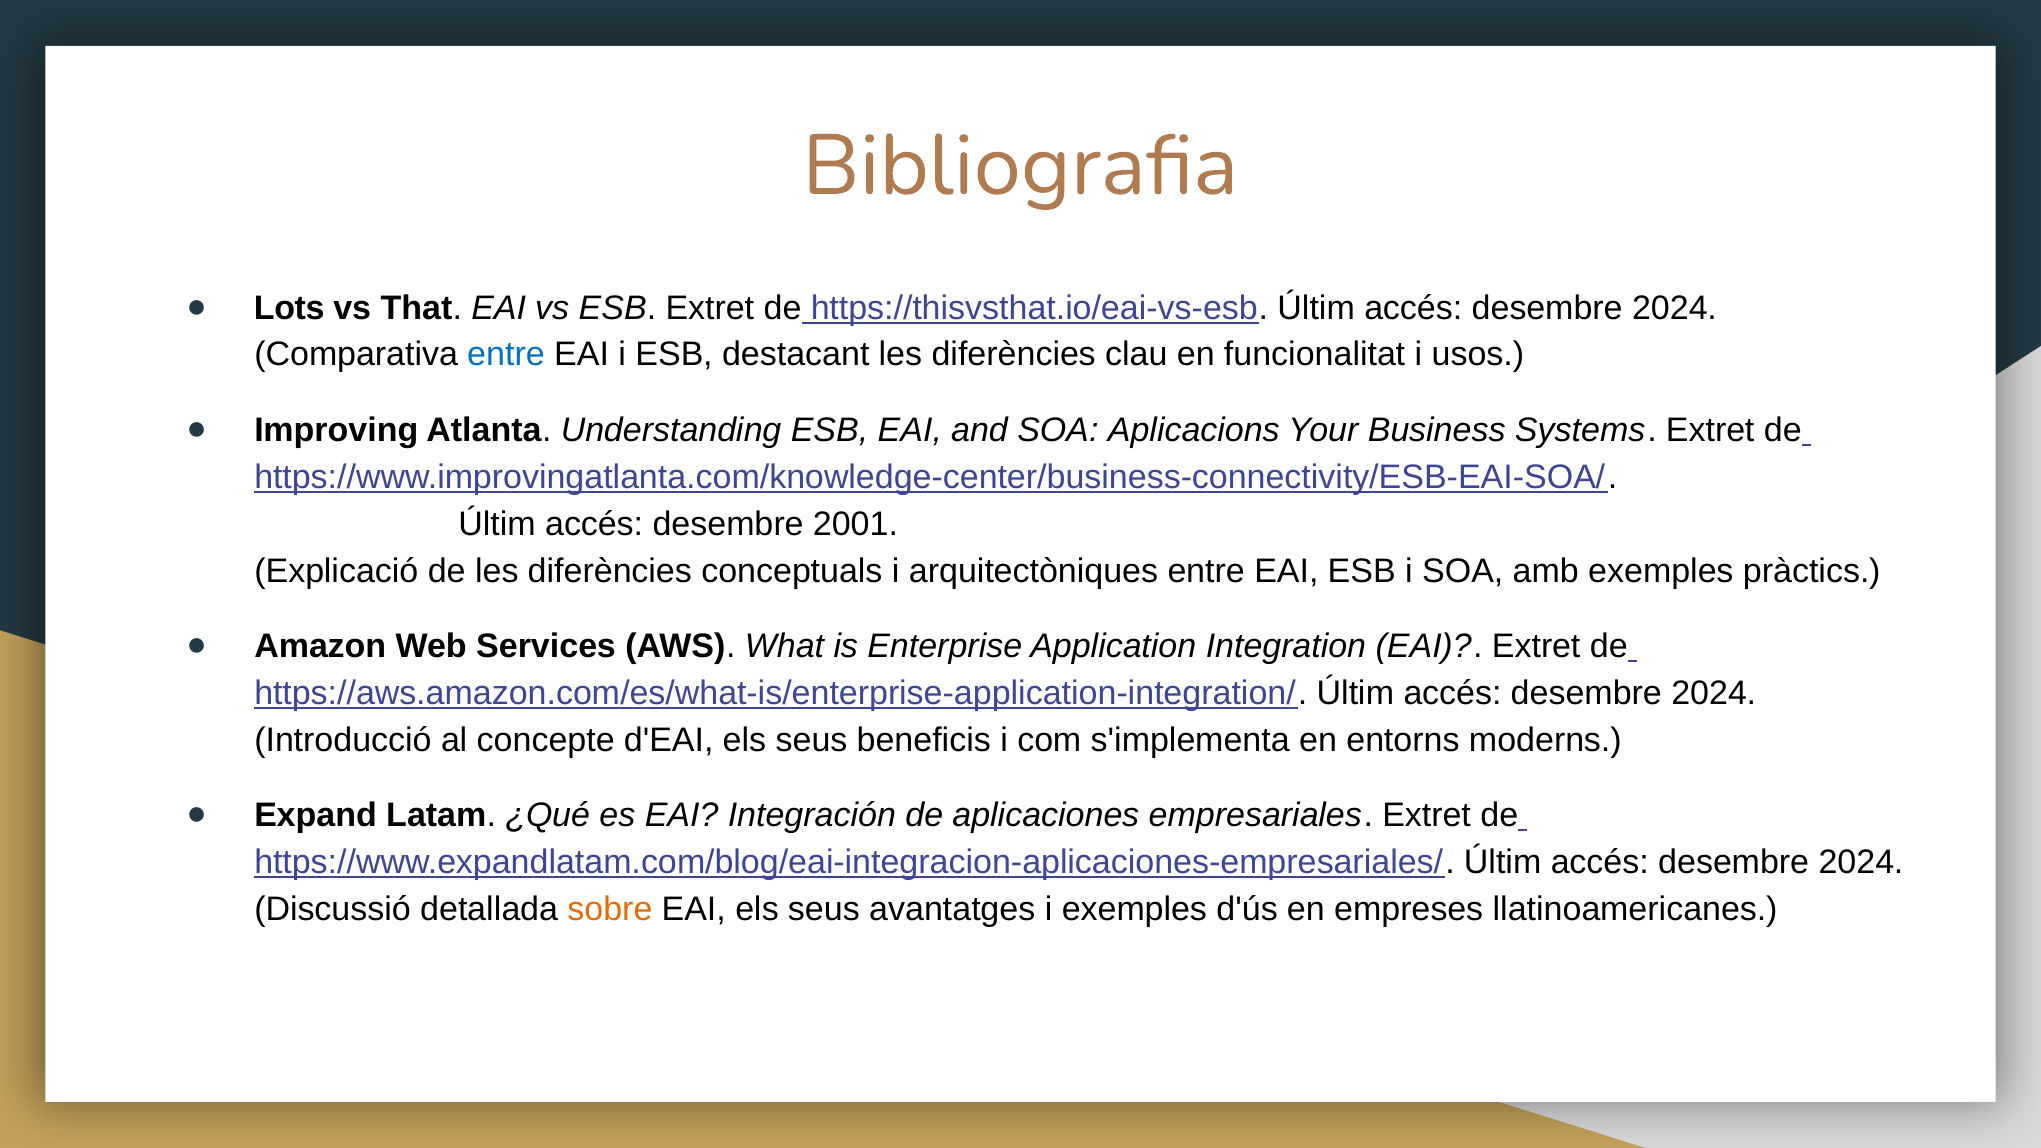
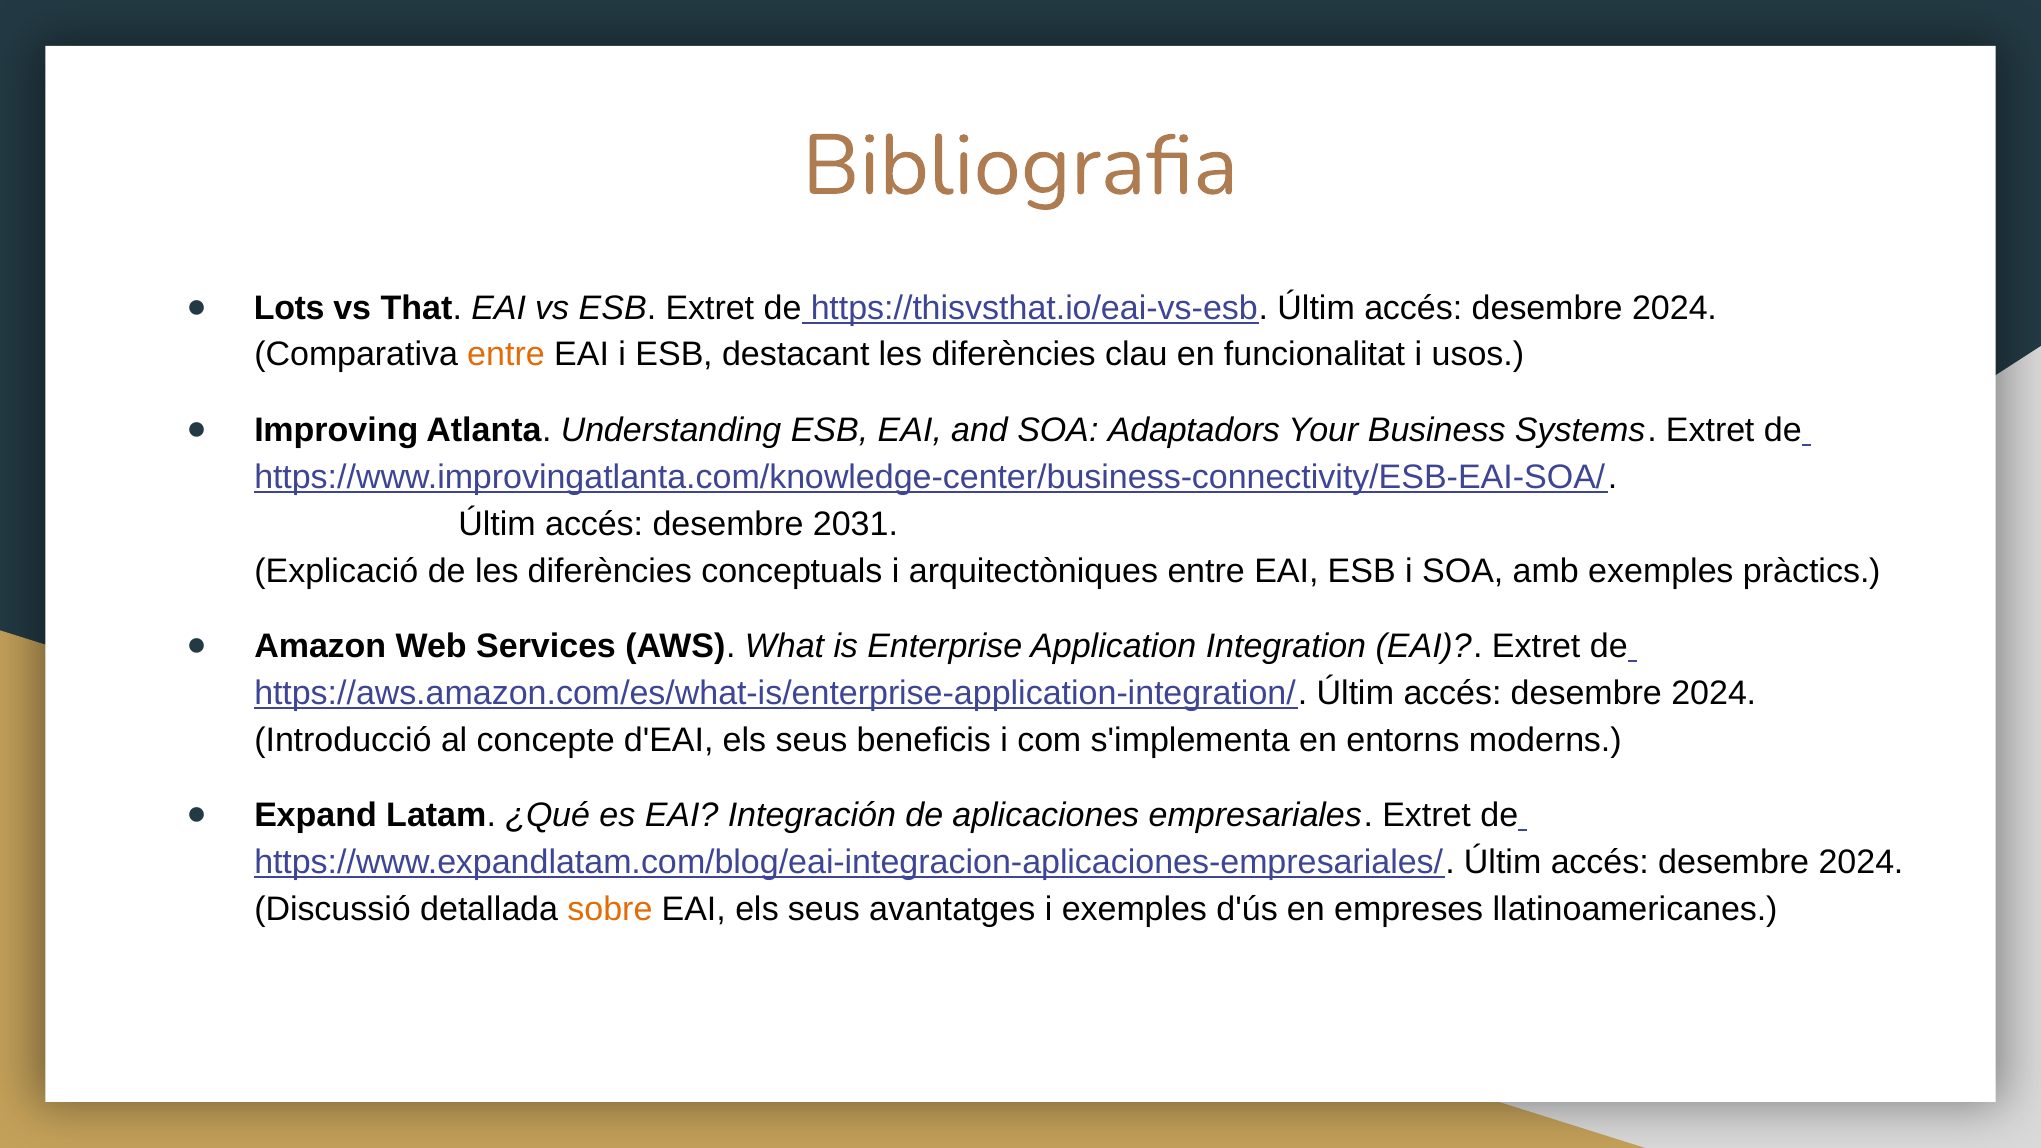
entre colour: blue -> orange (506, 355)
Aplicacions: Aplicacions -> Adaptadors (1194, 430)
2001: 2001 -> 2031 (855, 524)
